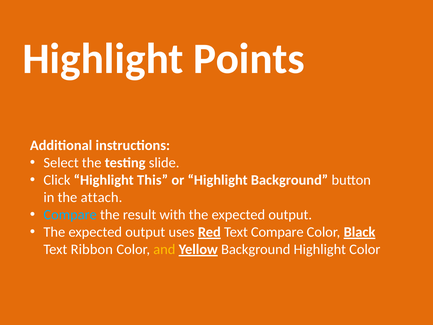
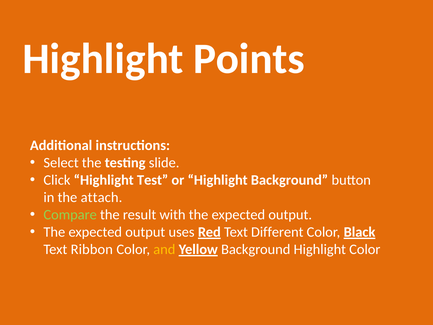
This: This -> Test (153, 180)
Compare colour: light blue -> light green (70, 215)
Text Compare: Compare -> Different (277, 232)
